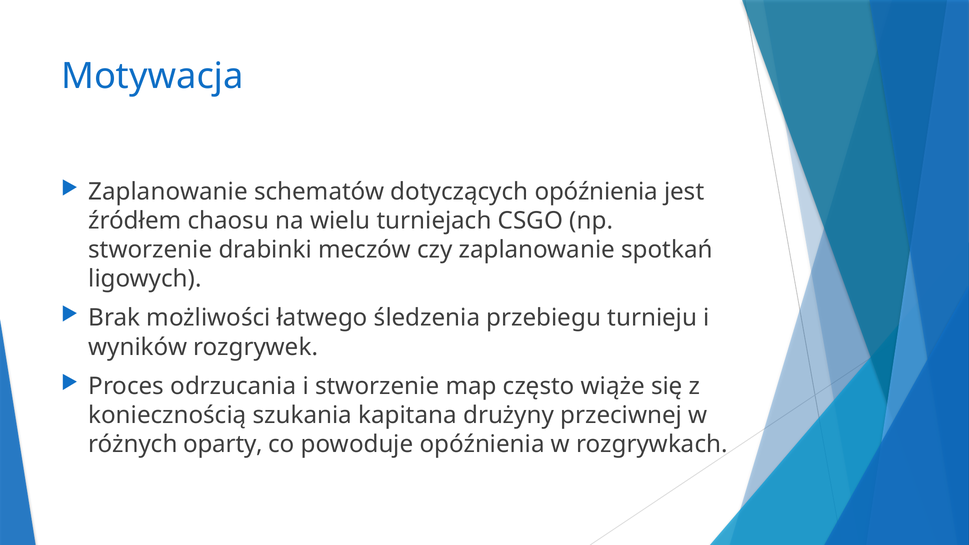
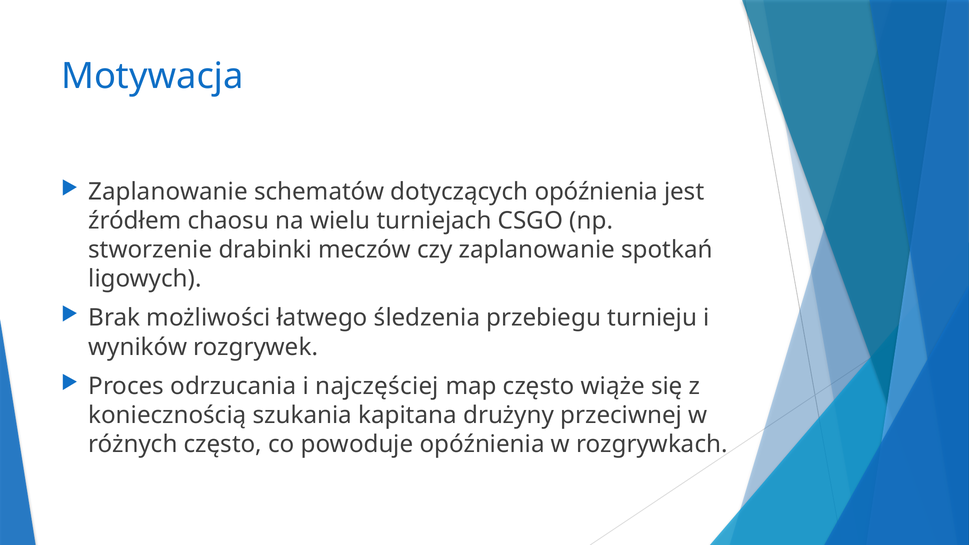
i stworzenie: stworzenie -> najczęściej (377, 386)
różnych oparty: oparty -> często (223, 444)
